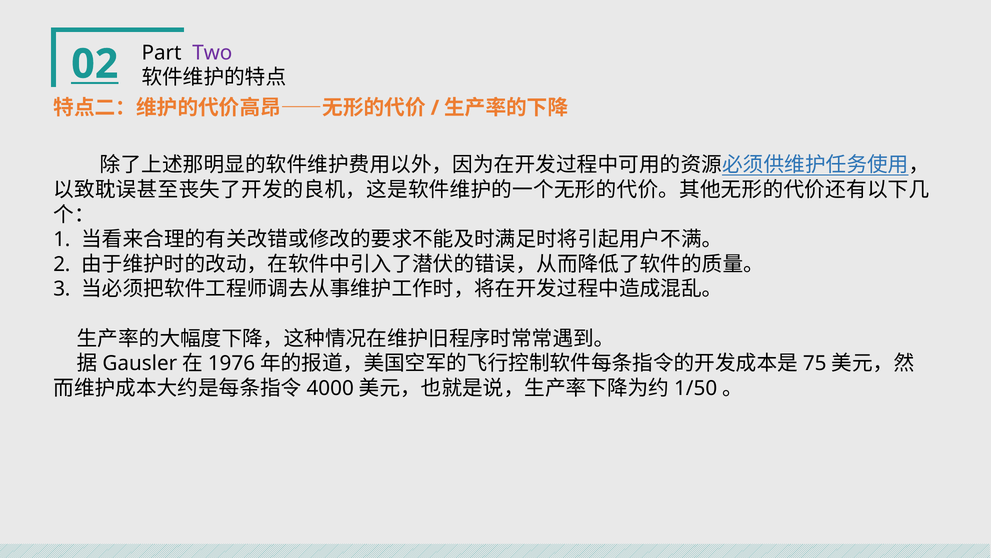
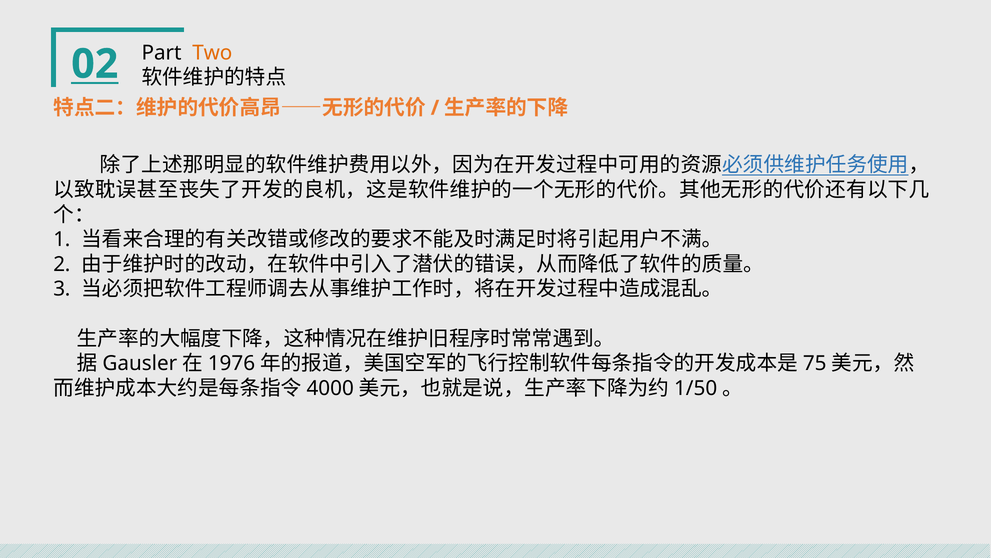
Two colour: purple -> orange (212, 53)
